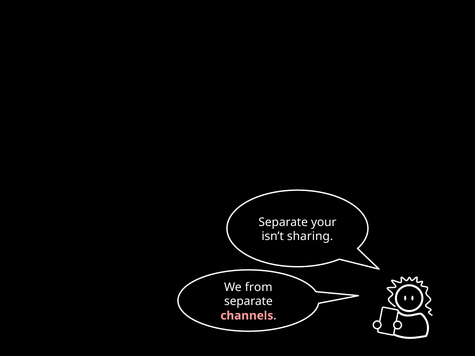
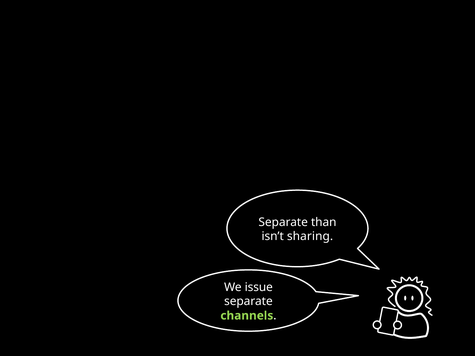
your: your -> than (324, 222)
from: from -> issue (259, 287)
channels colour: pink -> light green (247, 316)
